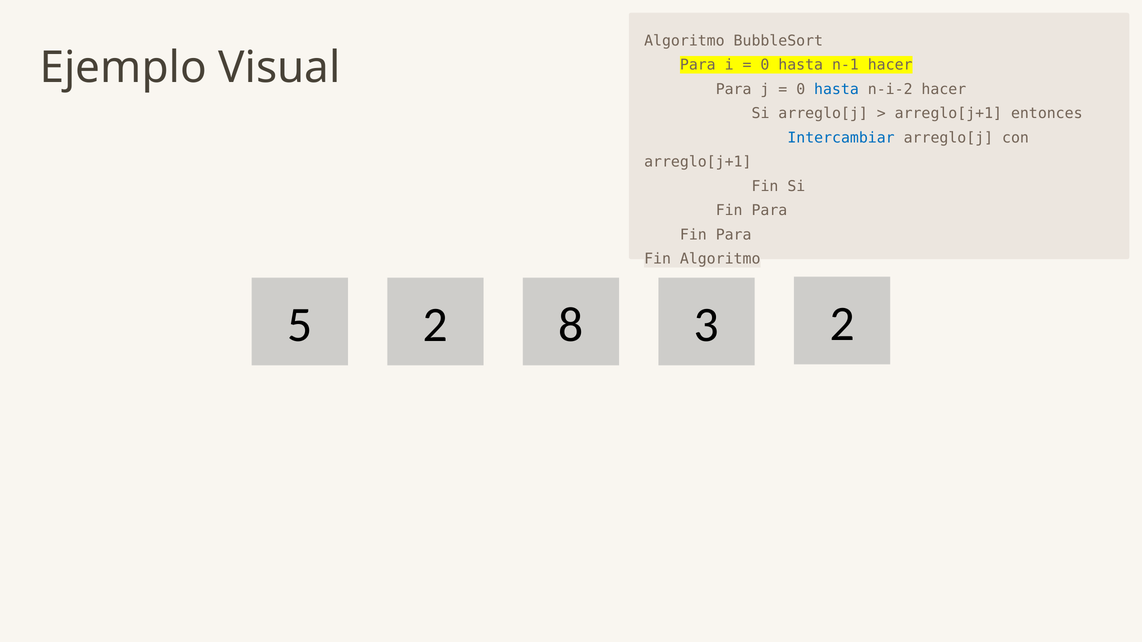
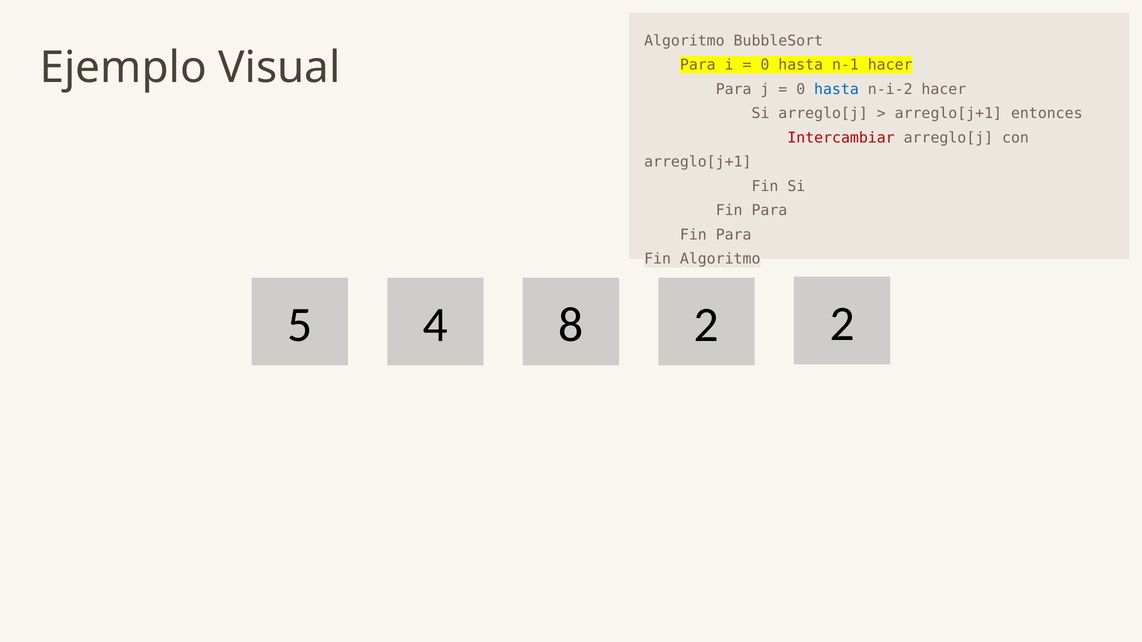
Intercambiar colour: blue -> red (841, 138)
5 2: 2 -> 4 (435, 325)
8 3: 3 -> 2 (707, 325)
